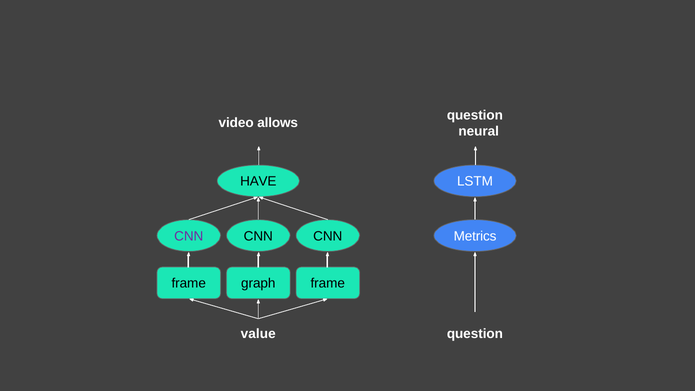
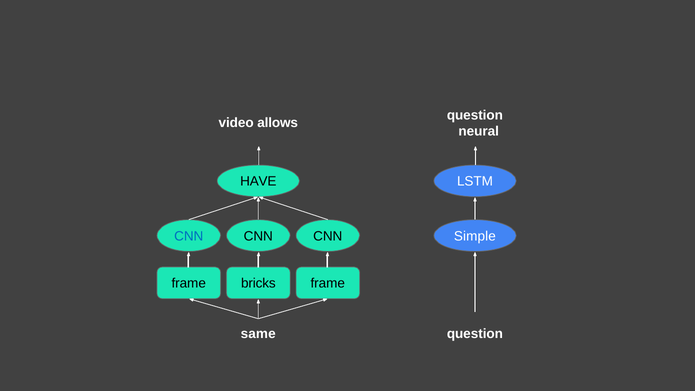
CNN colour: purple -> blue (189, 236)
Metrics: Metrics -> Simple (475, 236)
graph: graph -> bricks (258, 283)
value: value -> same (258, 334)
